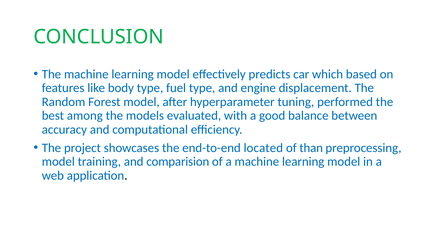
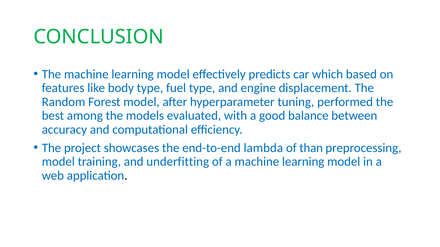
located: located -> lambda (263, 148)
comparision: comparision -> underfitting (178, 162)
